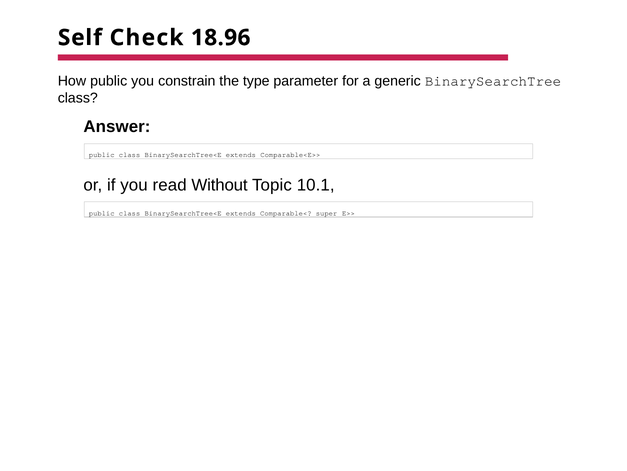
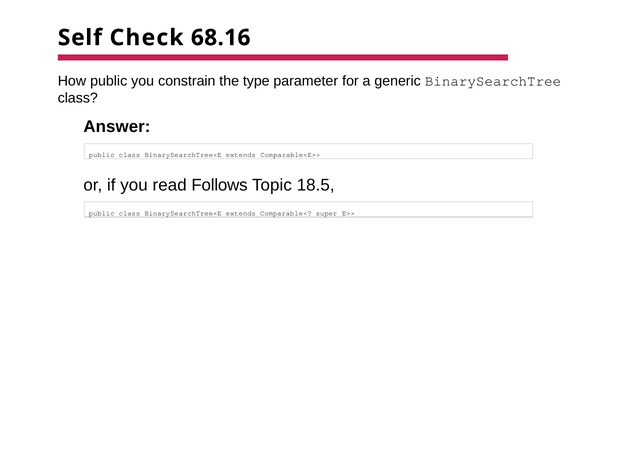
18.96: 18.96 -> 68.16 (221, 38)
Without: Without -> Follows (220, 185)
10.1: 10.1 -> 18.5 (316, 185)
